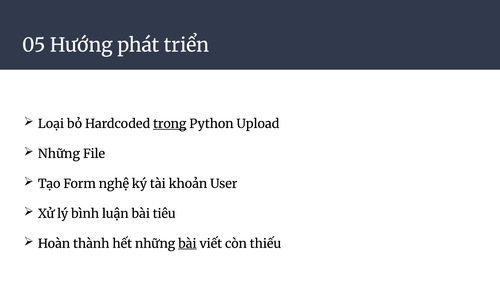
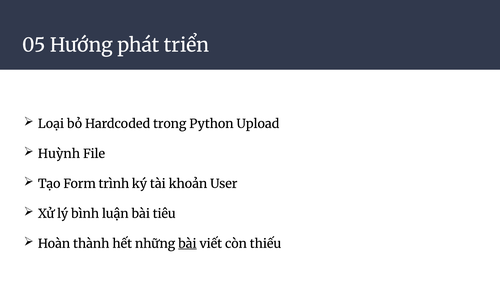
trong underline: present -> none (170, 124)
Những: Những -> Huỳnh (59, 154)
nghệ: nghệ -> trình (114, 184)
